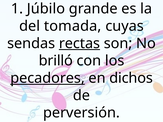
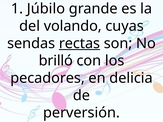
tomada: tomada -> volando (73, 26)
pecadores underline: present -> none (48, 78)
dichos: dichos -> delicia (131, 78)
